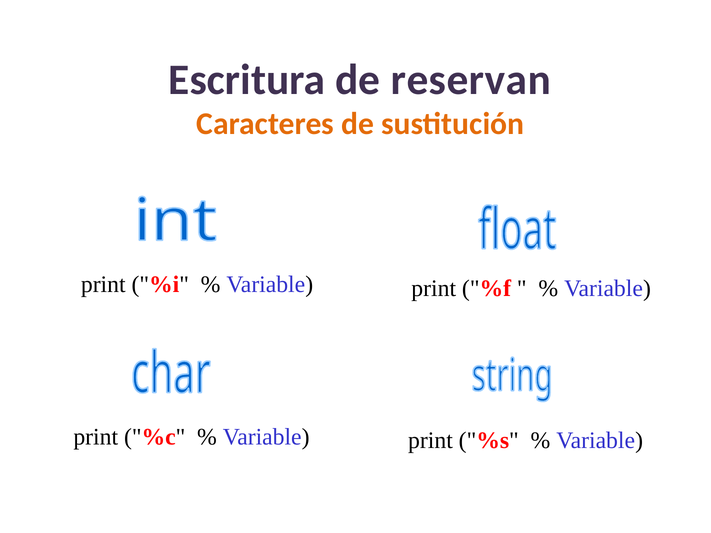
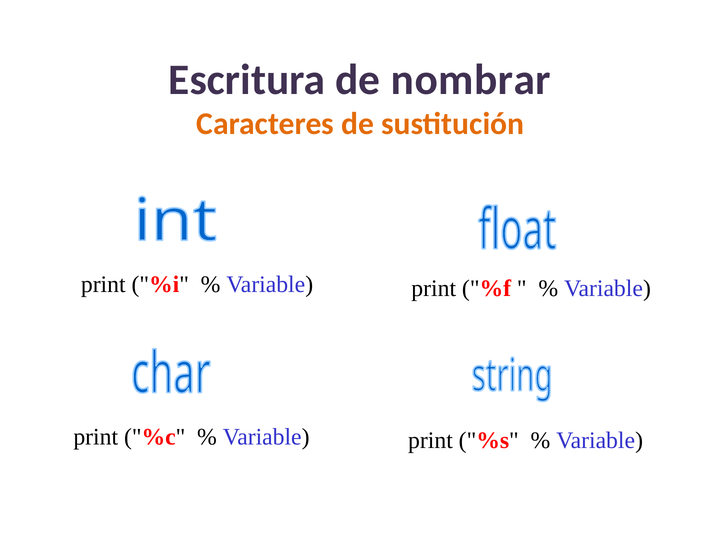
reservan: reservan -> nombrar (471, 80)
